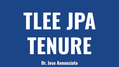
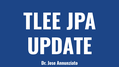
TENURE: TENURE -> UPDATE (60, 47)
